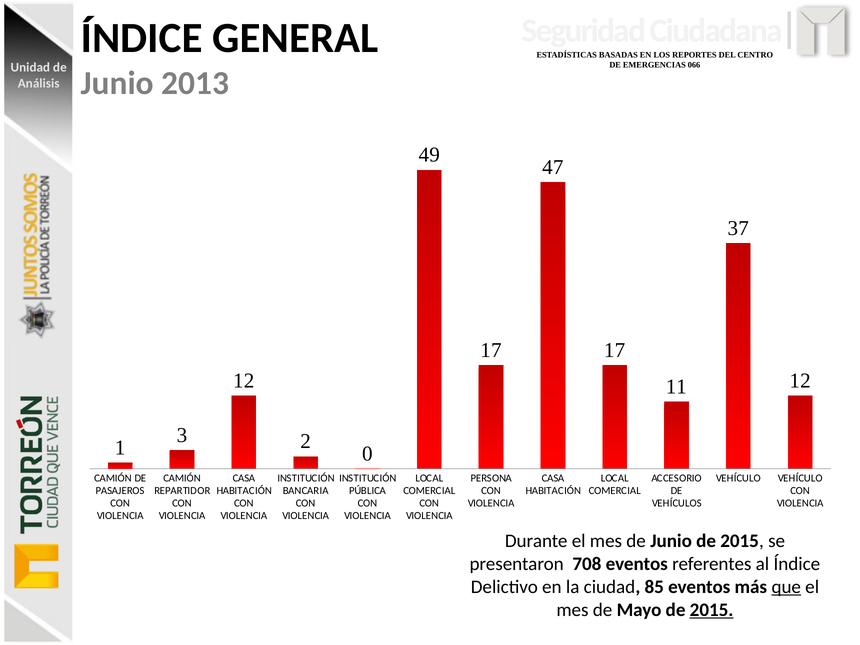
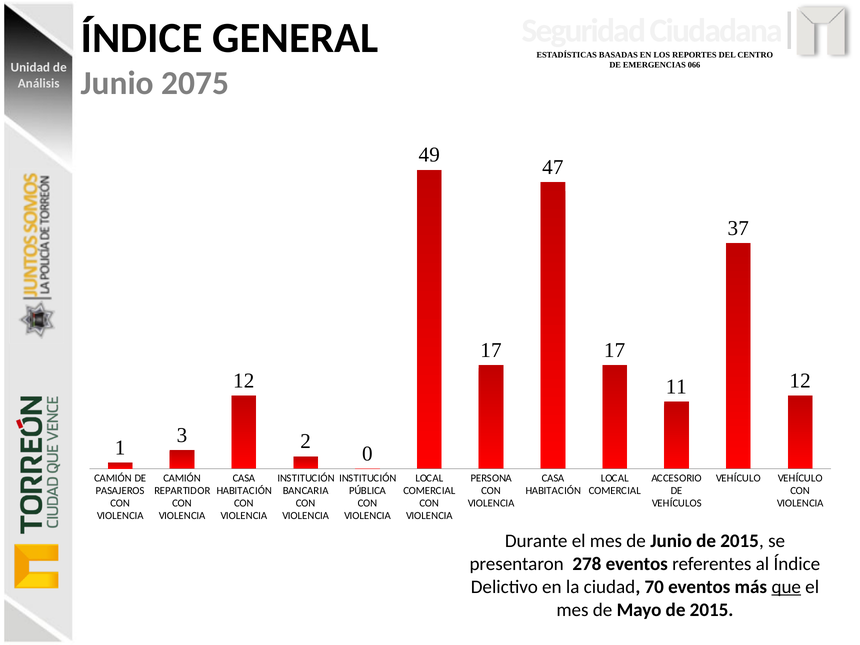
2013: 2013 -> 2075 (195, 83)
708: 708 -> 278 (587, 564)
85: 85 -> 70 (654, 587)
2015 underline: present -> none (712, 610)
